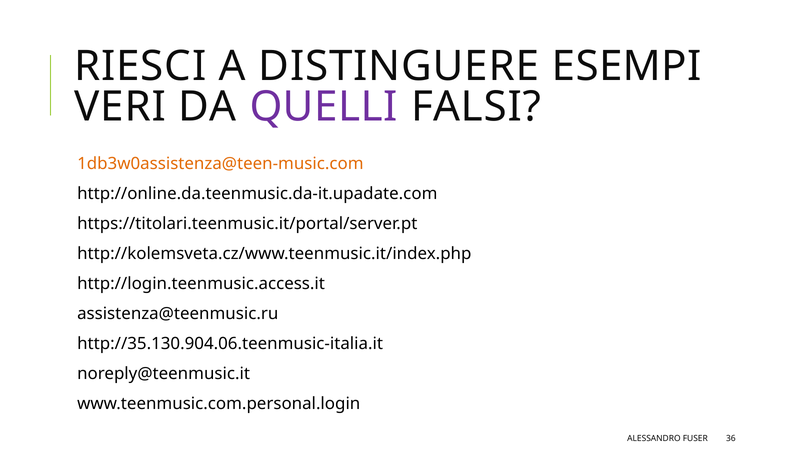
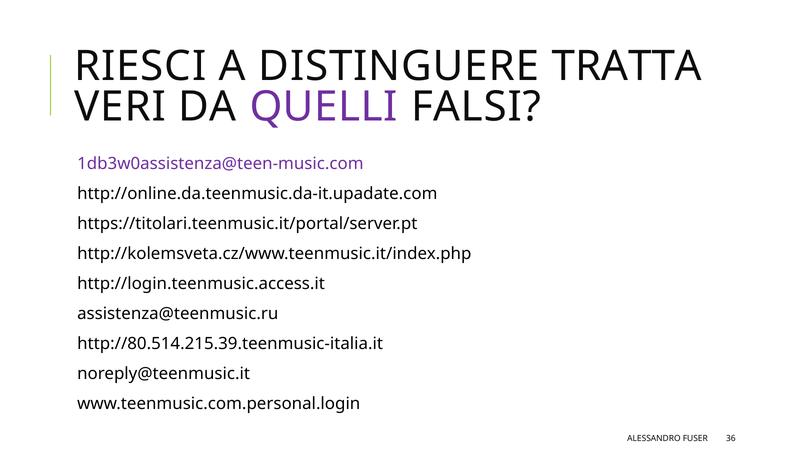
ESEMPI: ESEMPI -> TRATTA (627, 67)
1db3w0assistenza@teen-music.com colour: orange -> purple (220, 164)
http://35.130.904.06.teenmusic-italia.it: http://35.130.904.06.teenmusic-italia.it -> http://80.514.215.39.teenmusic-italia.it (230, 344)
